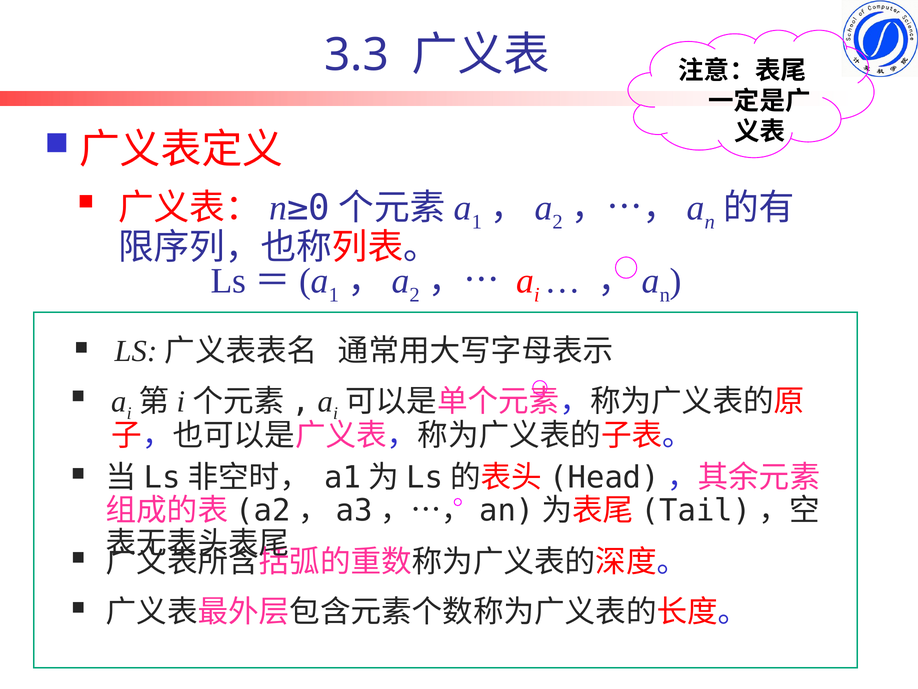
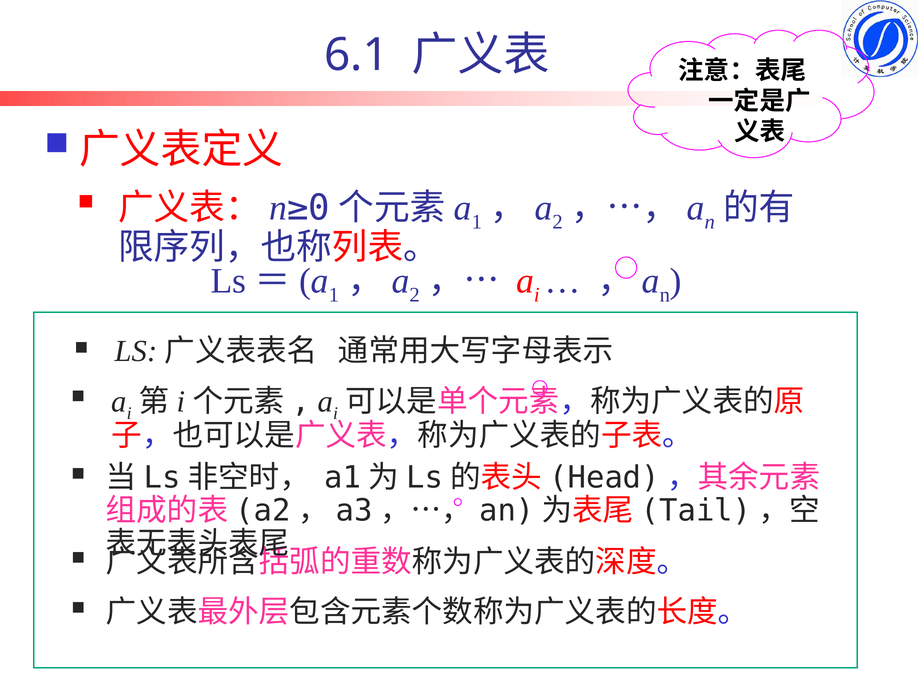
3.3: 3.3 -> 6.1 (357, 55)
